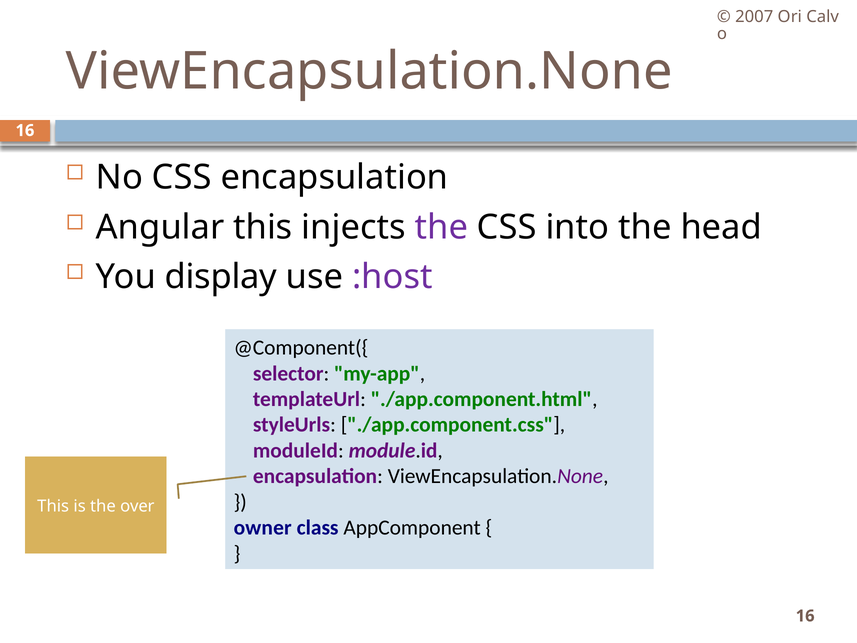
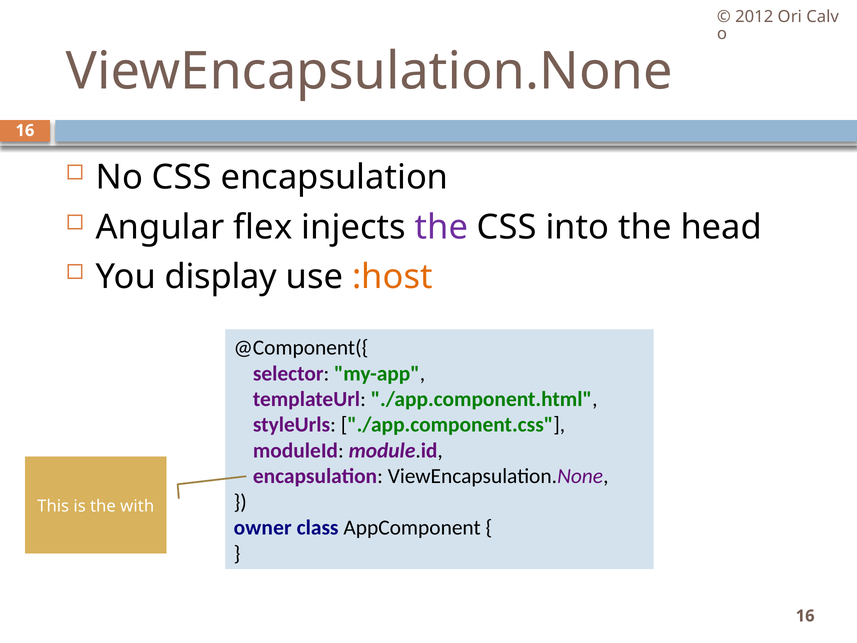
2007: 2007 -> 2012 (754, 17)
Angular this: this -> flex (263, 227)
:host colour: purple -> orange (392, 277)
over: over -> with (137, 506)
